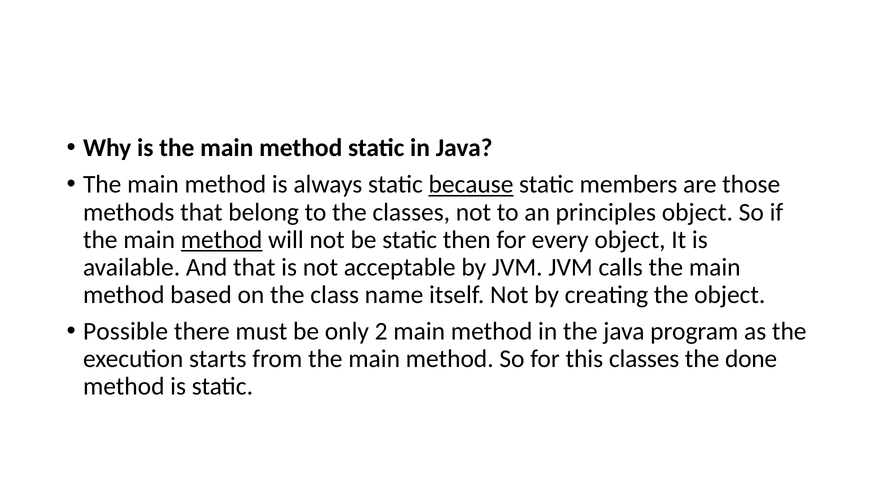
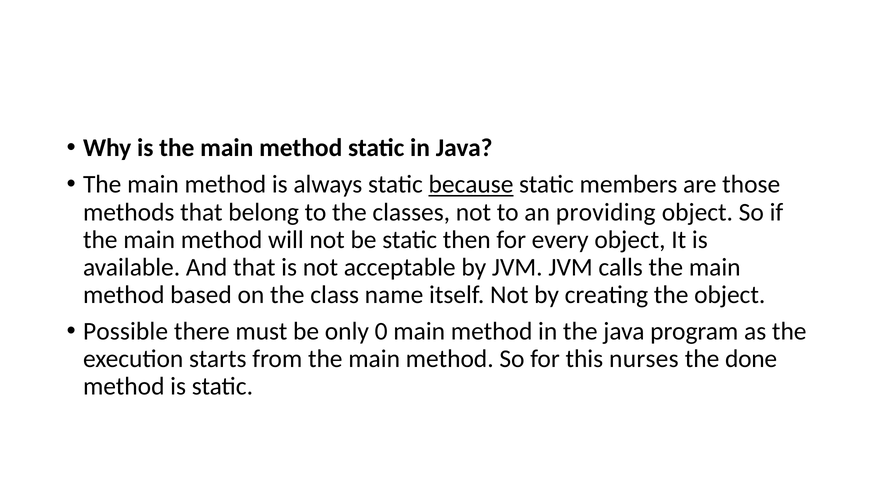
principles: principles -> providing (606, 212)
method underline: present -> none (222, 239)
2: 2 -> 0 (381, 331)
this classes: classes -> nurses (644, 359)
